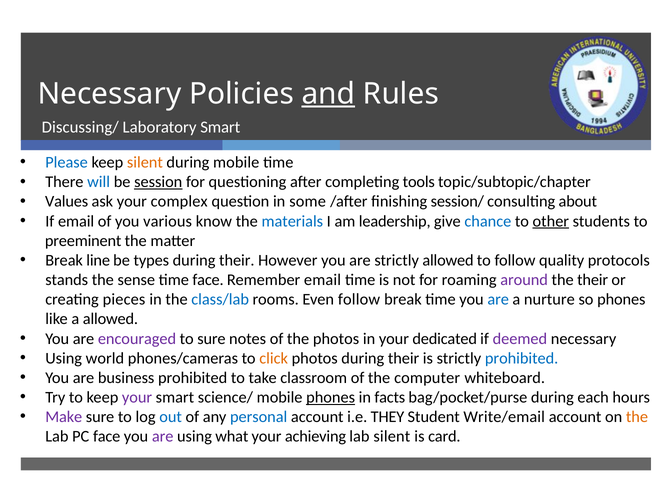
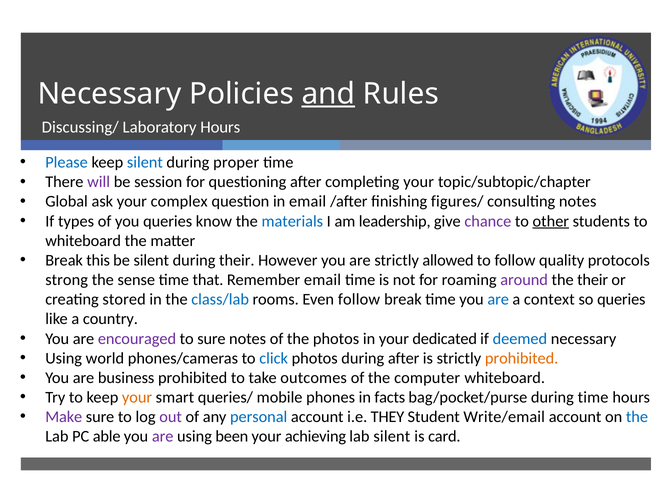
Laboratory Smart: Smart -> Hours (220, 127)
silent colour: orange -> blue (145, 162)
during mobile: mobile -> proper (236, 162)
will colour: blue -> purple (99, 182)
session underline: present -> none (158, 182)
completing tools: tools -> your (419, 182)
Values: Values -> Global (67, 202)
in some: some -> email (308, 202)
session/: session/ -> figures/ (457, 202)
consulting about: about -> notes (578, 202)
If email: email -> types (76, 221)
you various: various -> queries (168, 221)
chance colour: blue -> purple (488, 221)
preeminent: preeminent -> whiteboard (83, 241)
line: line -> this (98, 260)
be types: types -> silent (151, 260)
stands: stands -> strong (67, 280)
time face: face -> that (208, 280)
pieces: pieces -> stored (124, 300)
nurture: nurture -> context (549, 300)
so phones: phones -> queries (621, 300)
a allowed: allowed -> country (110, 319)
deemed colour: purple -> blue (520, 339)
click colour: orange -> blue (274, 358)
photos during their: their -> after (404, 358)
prohibited colour: blue -> orange (522, 358)
classroom: classroom -> outcomes (314, 378)
your colour: purple -> orange (137, 397)
science/: science/ -> queries/ (225, 397)
phones underline: present -> none (331, 397)
during each: each -> time (593, 397)
out colour: blue -> purple (171, 417)
the colour: orange -> blue (637, 417)
PC face: face -> able (107, 437)
what: what -> been (232, 437)
